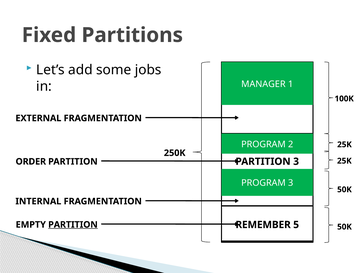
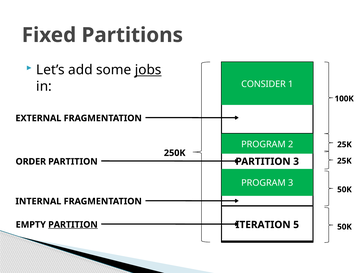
jobs underline: none -> present (148, 70)
MANAGER: MANAGER -> CONSIDER (263, 84)
REMEMBER: REMEMBER -> ITERATION (263, 224)
